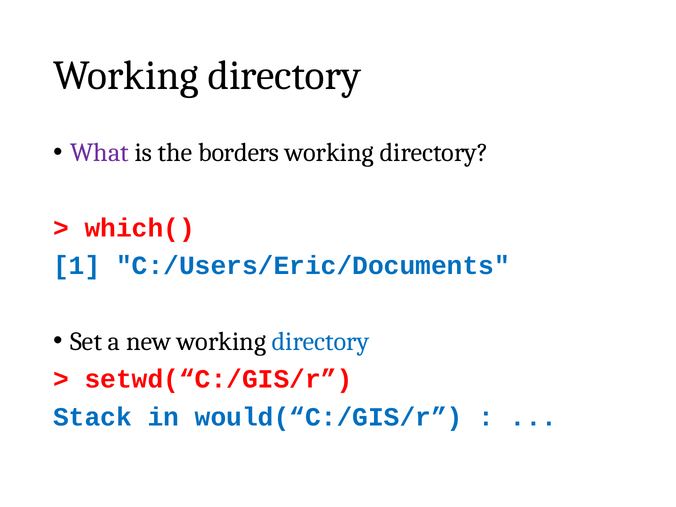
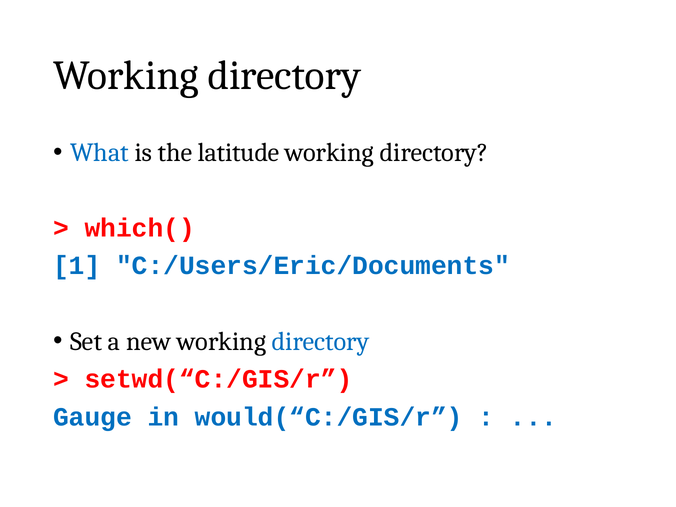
What colour: purple -> blue (100, 152)
borders: borders -> latitude (239, 152)
Stack: Stack -> Gauge (93, 417)
